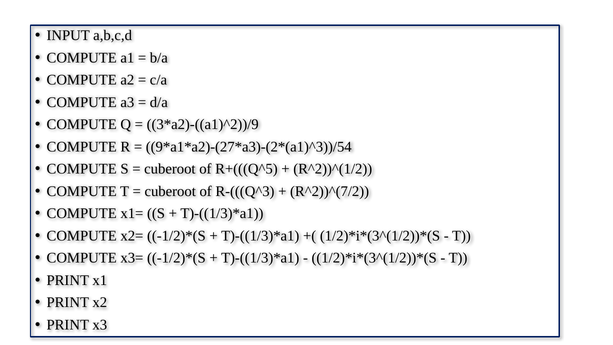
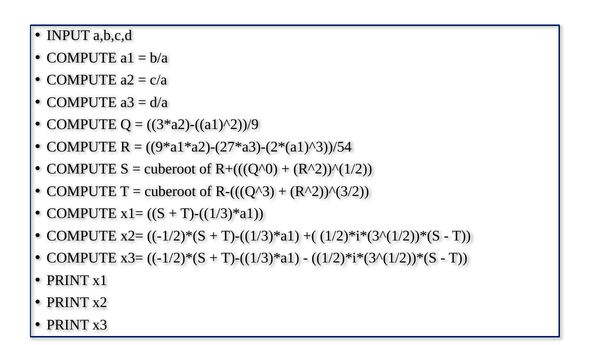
R+(((Q^5: R+(((Q^5 -> R+(((Q^0 (246, 169)
R^2))^(7/2: R^2))^(7/2 -> R^2))^(3/2 (330, 191)
